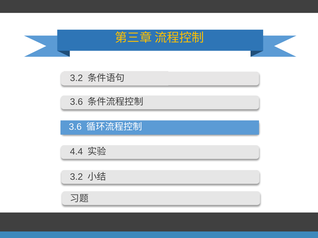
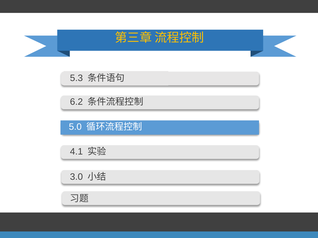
3.2: 3.2 -> 5.3 (76, 78)
3.6: 3.6 -> 6.2 (76, 102)
3.6: 3.6 -> 5.0 (75, 127)
4.4: 4.4 -> 4.1 (76, 152)
3.2: 3.2 -> 3.0 (76, 177)
